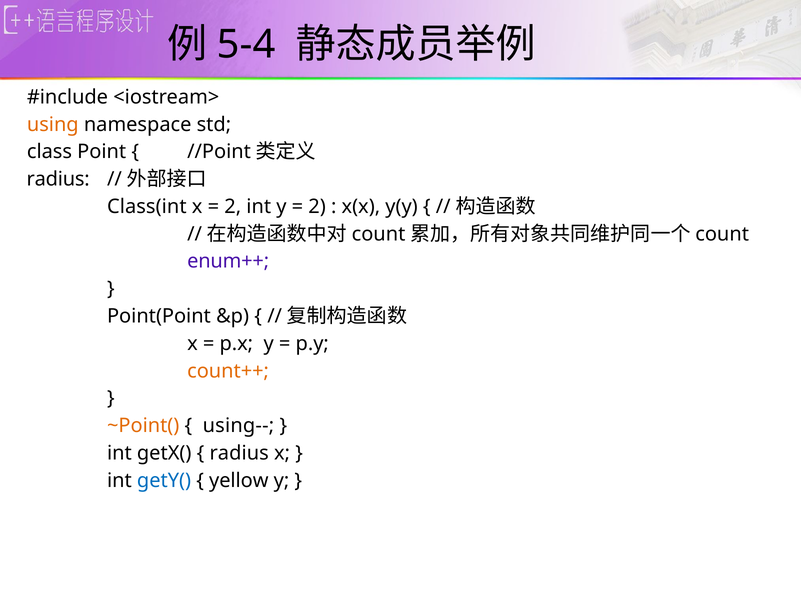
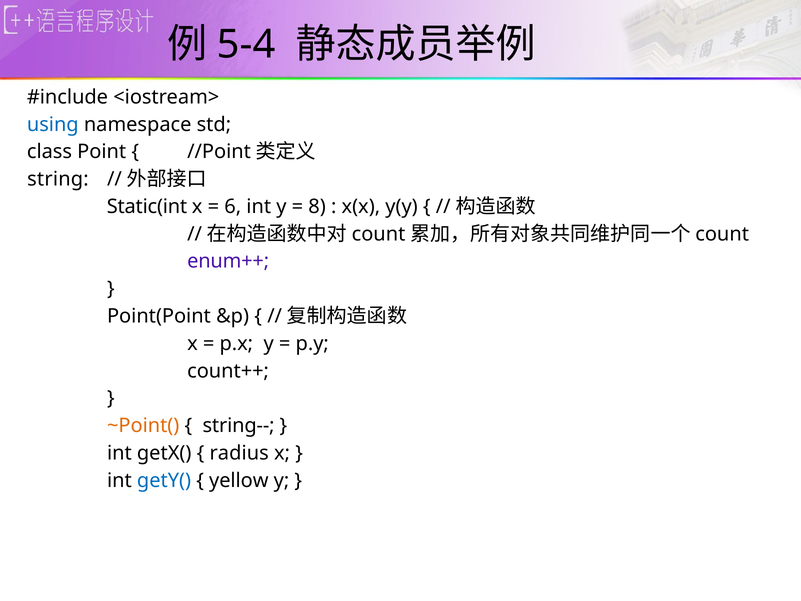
using colour: orange -> blue (53, 124)
radius: radius -> string (58, 179)
Class(int: Class(int -> Static(int (147, 207)
2: 2 -> 6 (233, 207)
2: 2 -> 8 (317, 207)
count++ colour: orange -> black (228, 371)
using--: using-- -> string-- (239, 425)
